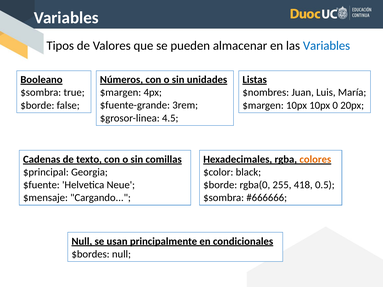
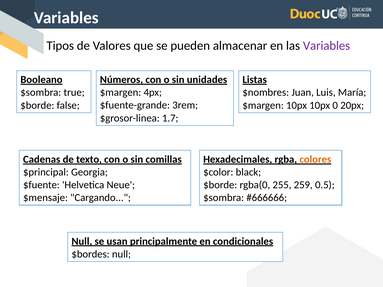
Variables colour: blue -> purple (327, 46)
4.5: 4.5 -> 1.7 (170, 118)
418: 418 -> 259 (303, 185)
